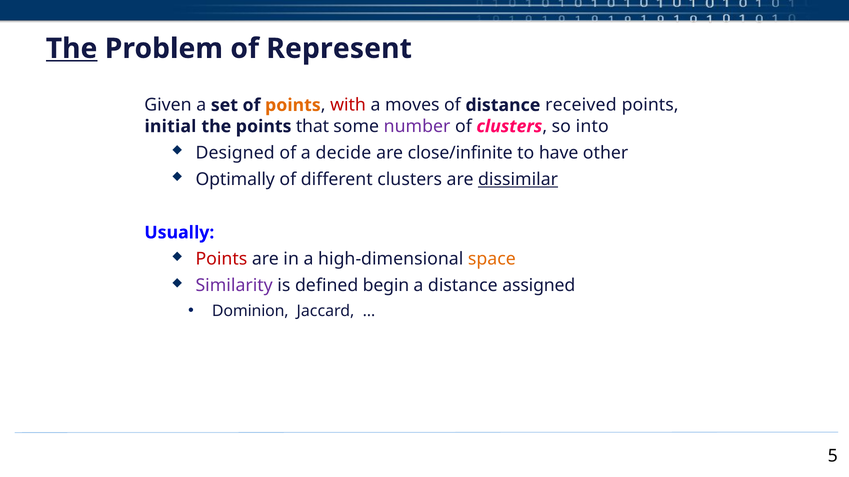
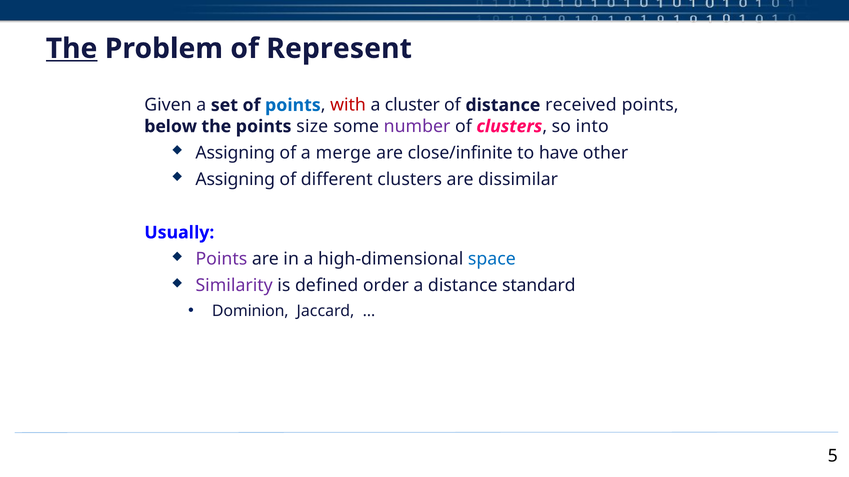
points colour: orange -> blue (293, 105)
moves: moves -> cluster (412, 105)
initial: initial -> below (171, 127)
that: that -> size (312, 127)
Designed: Designed -> Assigning (235, 153)
decide: decide -> merge (343, 153)
Optimally: Optimally -> Assigning (235, 180)
dissimilar underline: present -> none (518, 180)
Points colour: red -> purple (221, 259)
space colour: orange -> blue (492, 259)
begin: begin -> order (386, 286)
assigned: assigned -> standard (539, 286)
